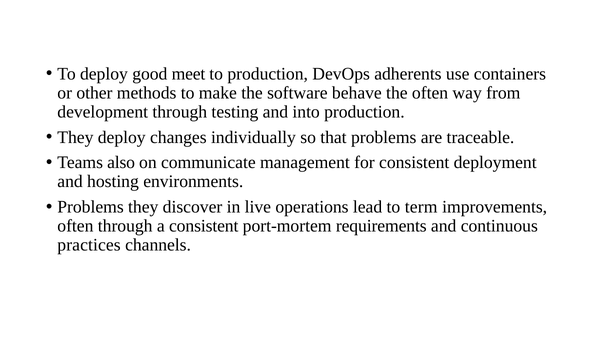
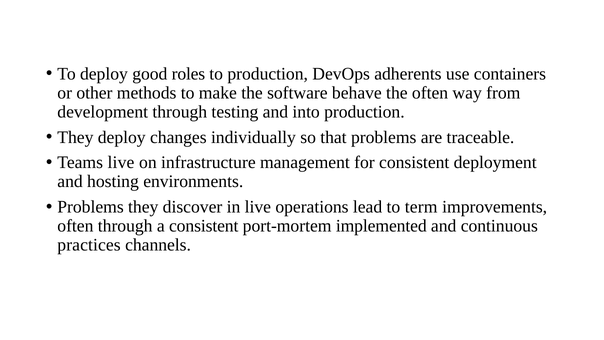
meet: meet -> roles (188, 74)
Teams also: also -> live (121, 162)
communicate: communicate -> infrastructure (208, 162)
requirements: requirements -> implemented (381, 226)
